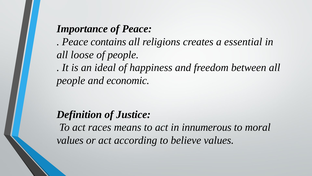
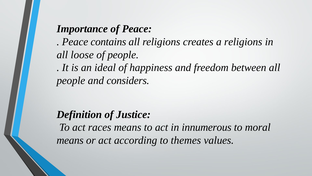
a essential: essential -> religions (243, 42)
economic: economic -> considers (128, 80)
values: values -> means (70, 140)
believe: believe -> themes (186, 140)
